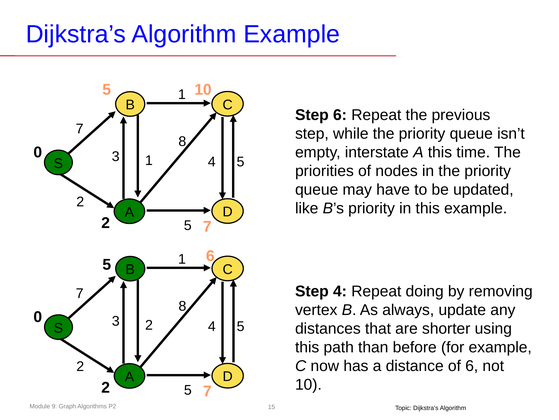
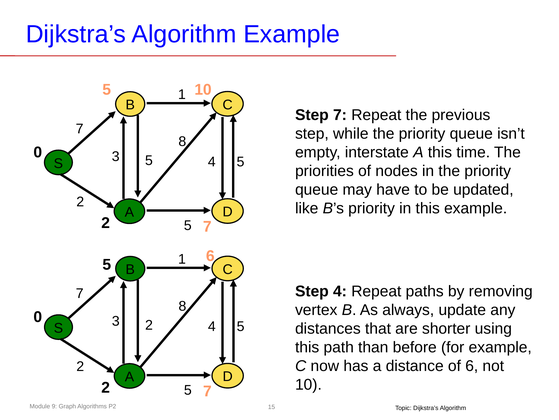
Step 6: 6 -> 7 (340, 115)
3 1: 1 -> 5 (149, 160)
doing: doing -> paths (425, 291)
